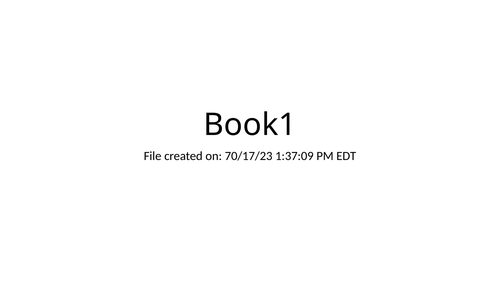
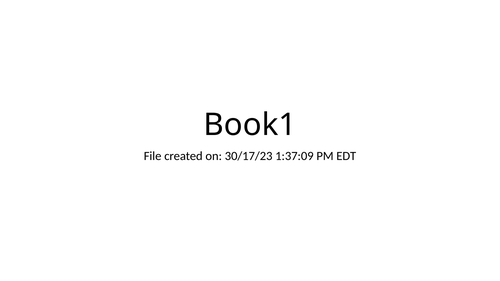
70/17/23: 70/17/23 -> 30/17/23 (249, 156)
